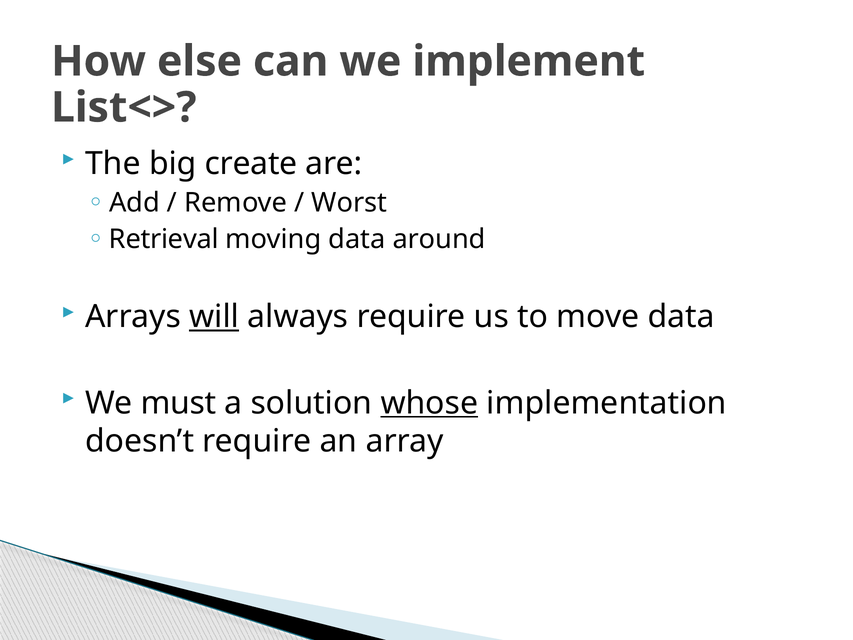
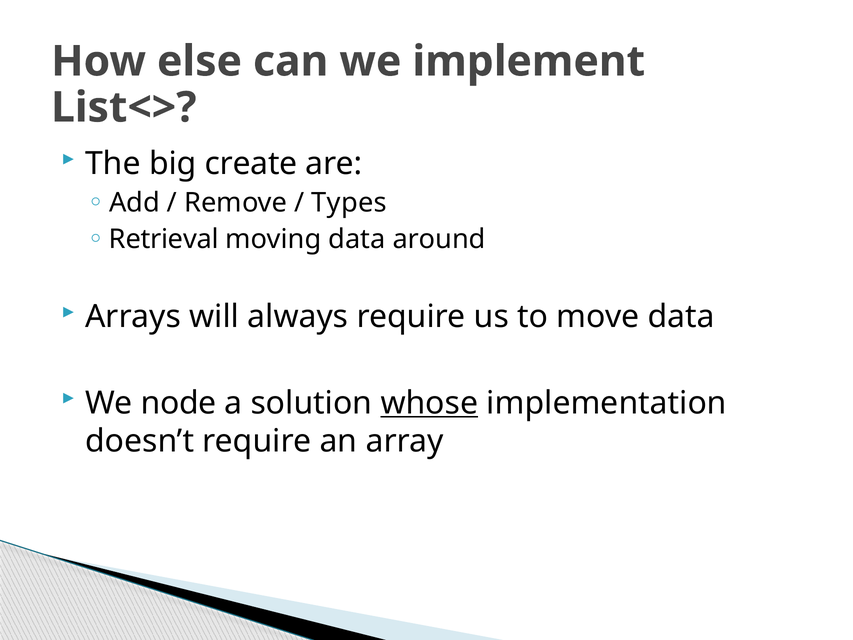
Worst: Worst -> Types (349, 203)
will underline: present -> none (214, 317)
must: must -> node (179, 403)
